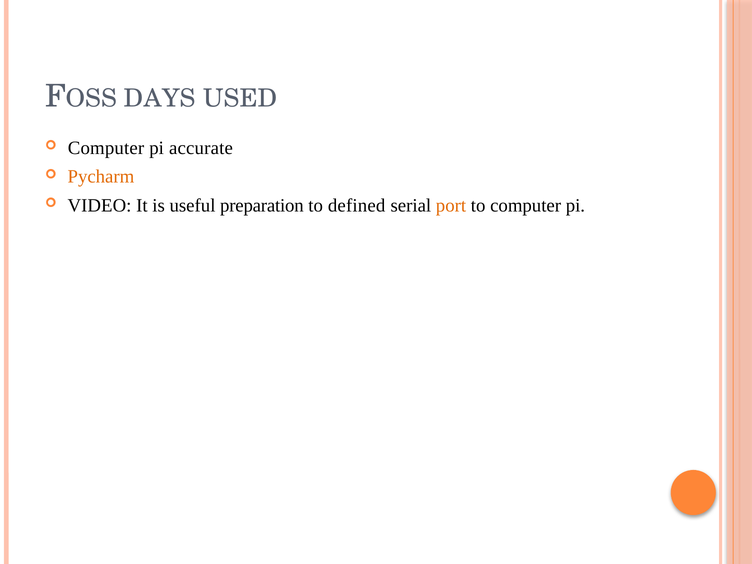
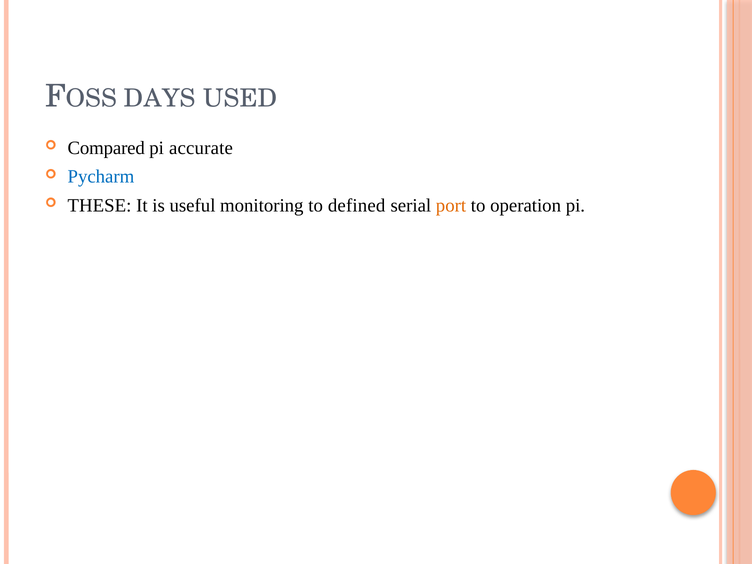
Computer: Computer -> Compared (106, 148)
Pycharm colour: orange -> blue (101, 177)
VIDEO: VIDEO -> THESE (100, 206)
preparation: preparation -> monitoring (262, 206)
to computer: computer -> operation (526, 206)
